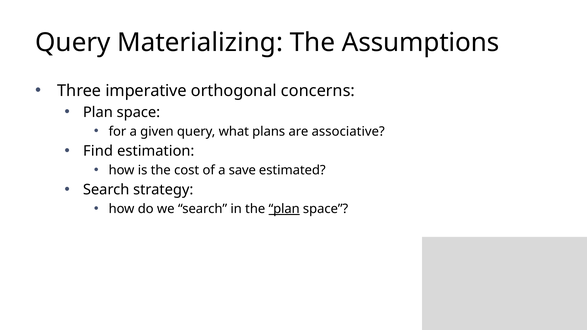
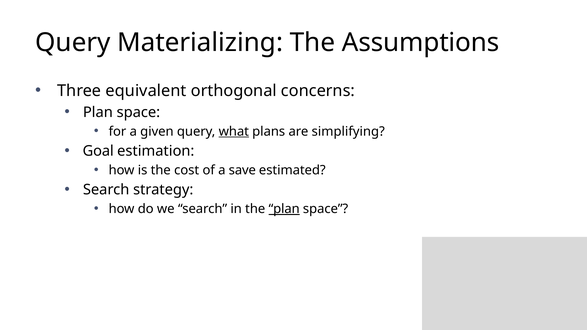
imperative: imperative -> equivalent (146, 91)
what underline: none -> present (234, 131)
associative: associative -> simplifying (348, 131)
Find: Find -> Goal (98, 151)
